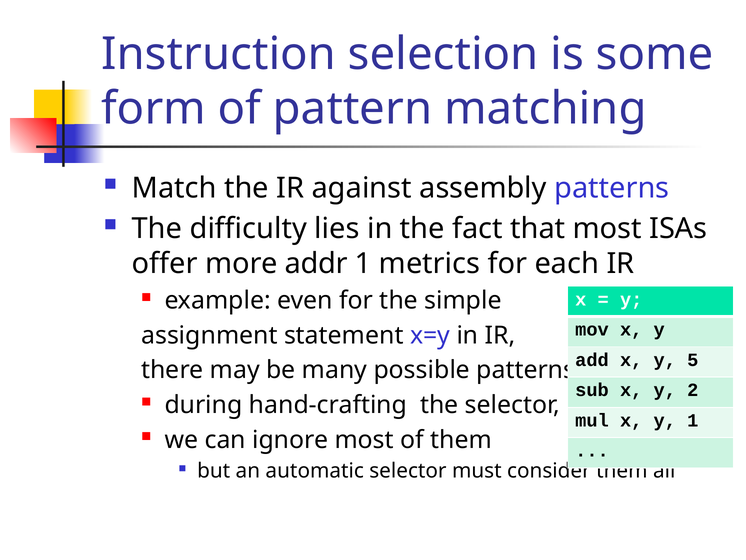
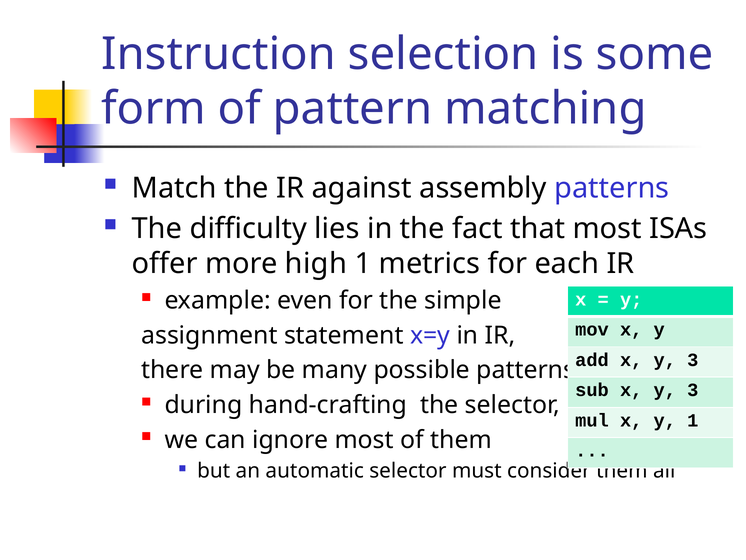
addr: addr -> high (316, 263)
add x y 5: 5 -> 3 (693, 360)
sub x y 2: 2 -> 3 (693, 390)
